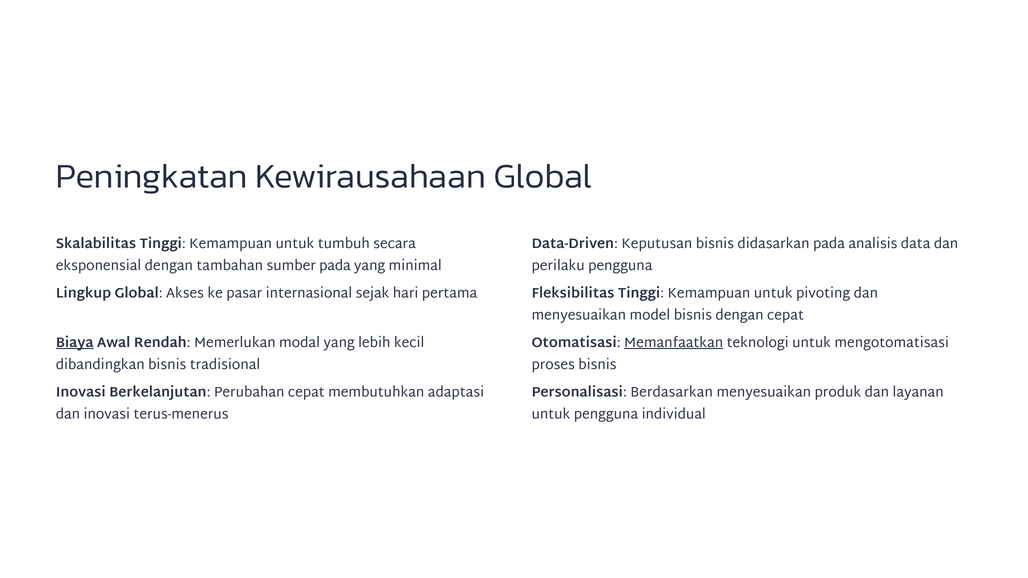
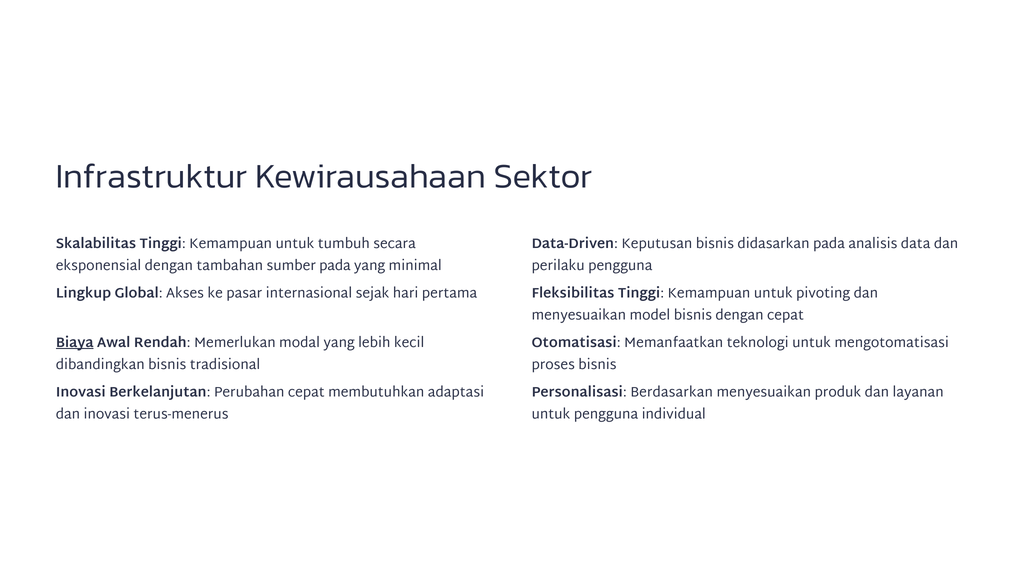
Peningkatan: Peningkatan -> Infrastruktur (152, 176)
Kewirausahaan Global: Global -> Sektor (543, 176)
Memanfaatkan underline: present -> none (674, 343)
